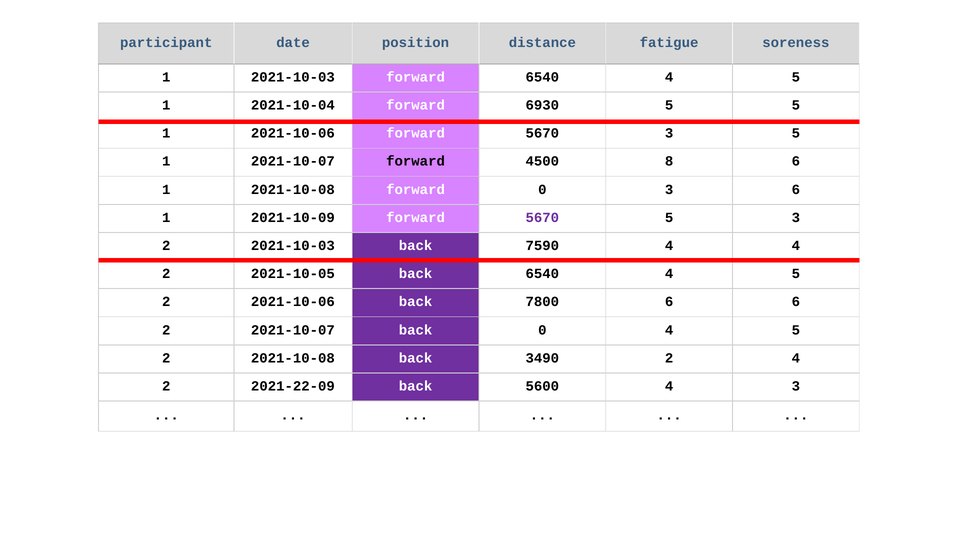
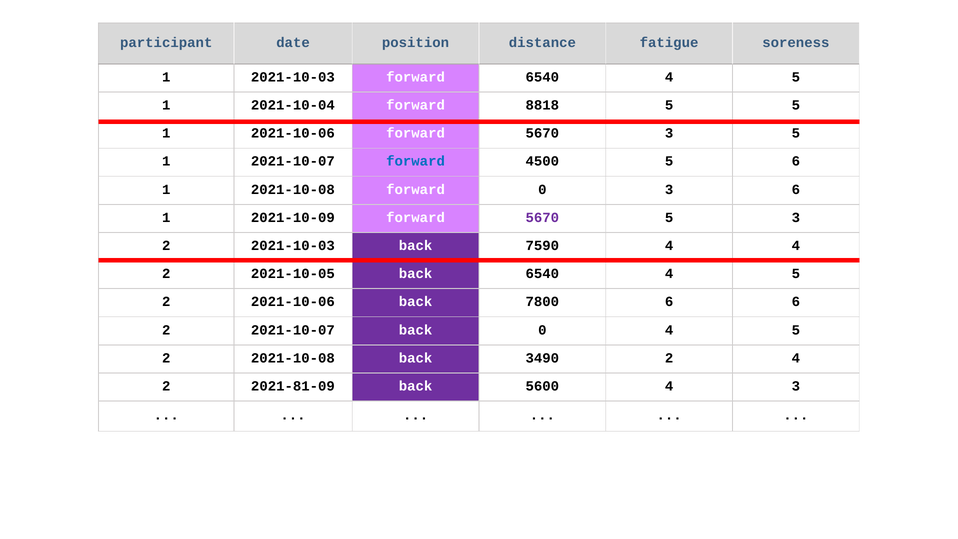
6930: 6930 -> 8818 (542, 105)
forward colour: black -> blue (416, 161)
4500 8: 8 -> 5 (669, 161)
2021-22-09: 2021-22-09 -> 2021-81-09 (293, 386)
